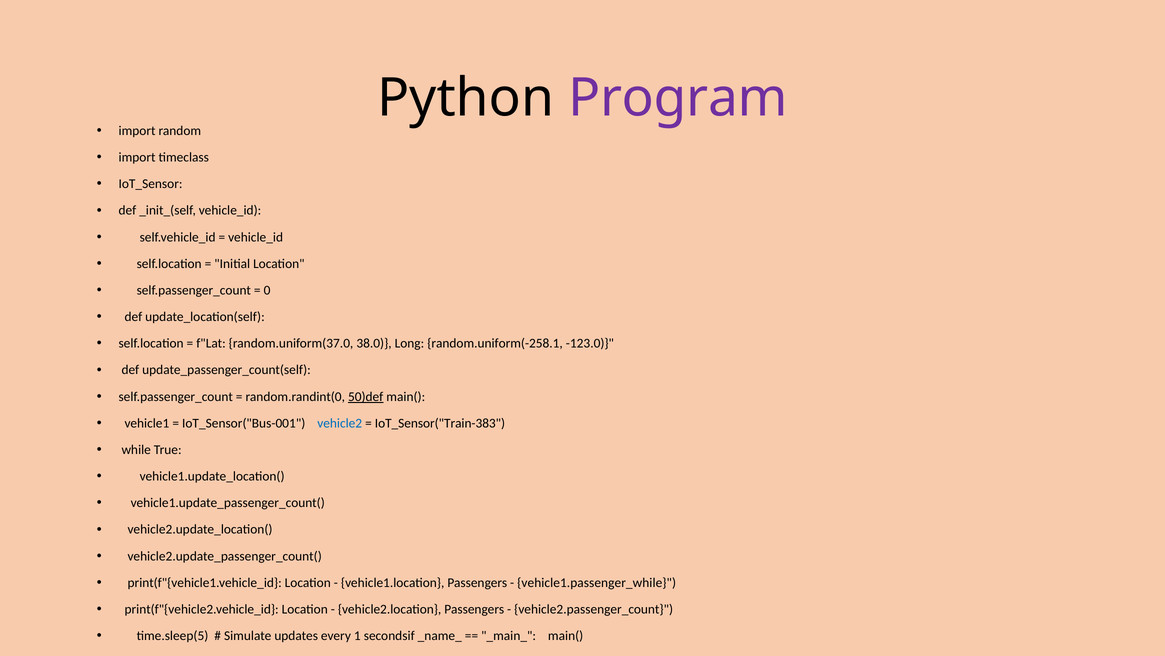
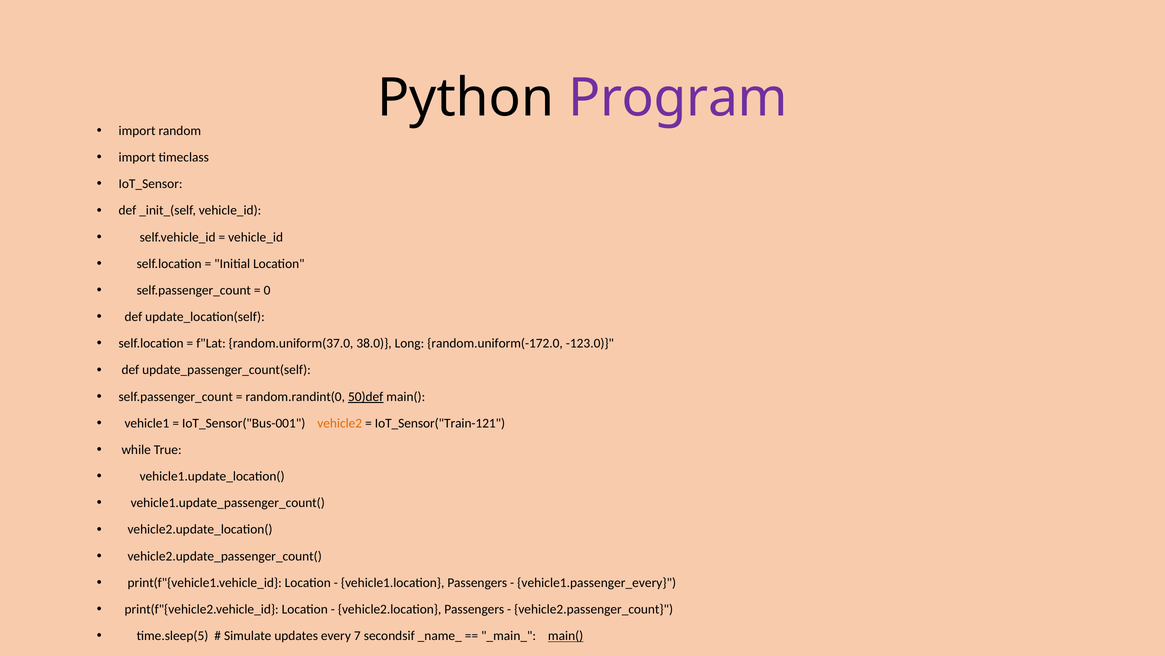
random.uniform(-258.1: random.uniform(-258.1 -> random.uniform(-172.0 (495, 343)
vehicle2 colour: blue -> orange (340, 423)
IoT_Sensor("Train-383: IoT_Sensor("Train-383 -> IoT_Sensor("Train-121 (440, 423)
vehicle1.passenger_while: vehicle1.passenger_while -> vehicle1.passenger_every (597, 582)
1: 1 -> 7 (357, 635)
main( underline: none -> present (566, 635)
